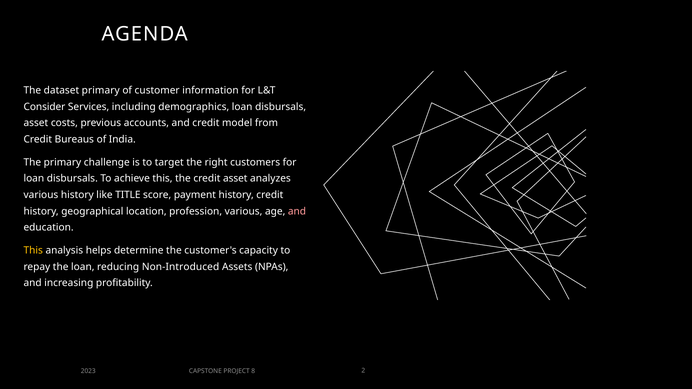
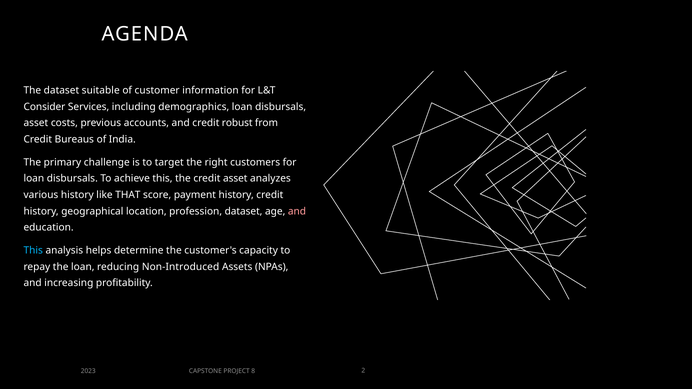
dataset primary: primary -> suitable (101, 90)
model: model -> robust (237, 123)
TITLE: TITLE -> THAT (128, 195)
profession various: various -> dataset (244, 211)
This colour: yellow -> light blue (33, 251)
